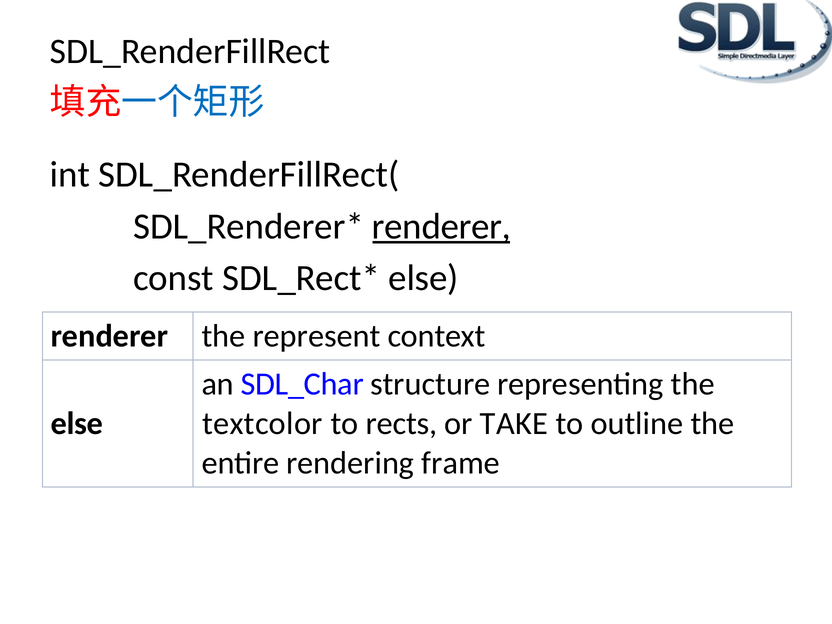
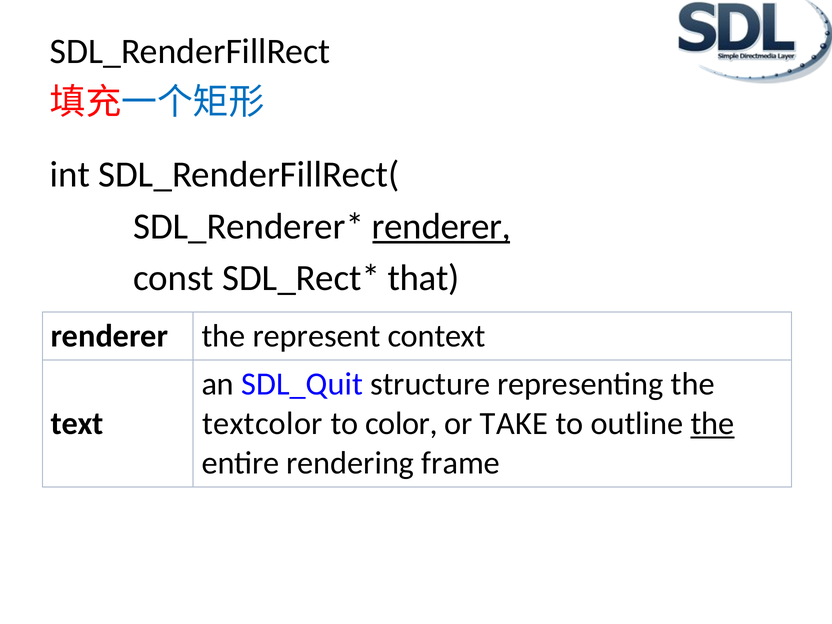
else: else -> that (424, 278)
SDL_Char: SDL_Char -> SDL_Quit (302, 384)
else: else -> text (77, 424)
rects: rects -> color (401, 424)
the underline: none -> present (713, 424)
